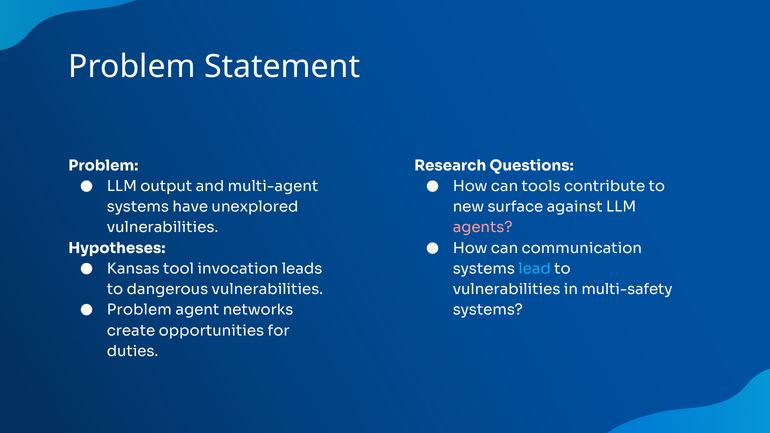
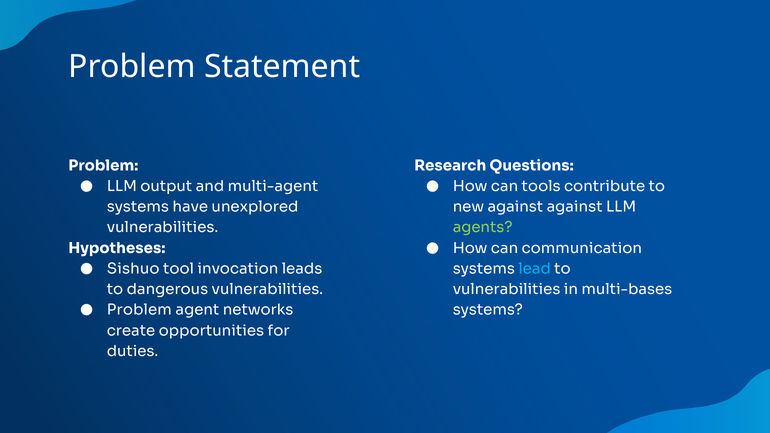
new surface: surface -> against (515, 207)
agents colour: pink -> light green (483, 228)
Kansas: Kansas -> Sishuo (133, 269)
multi-safety: multi-safety -> multi-bases (627, 289)
